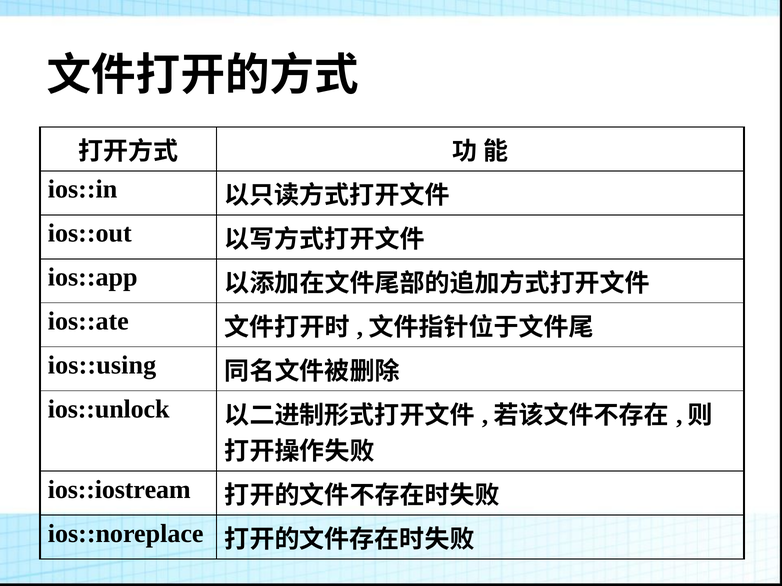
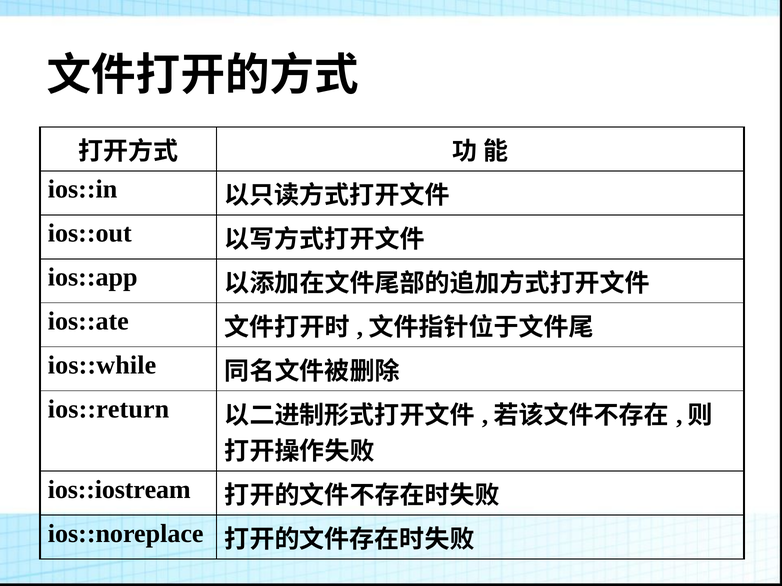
ios::using: ios::using -> ios::while (102, 366)
ios::unlock: ios::unlock -> ios::return (109, 410)
